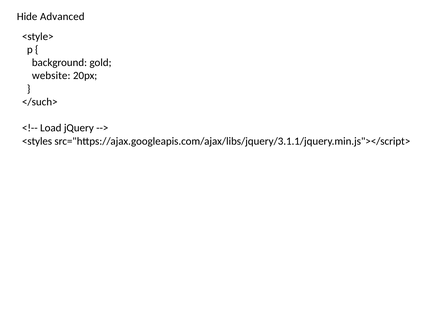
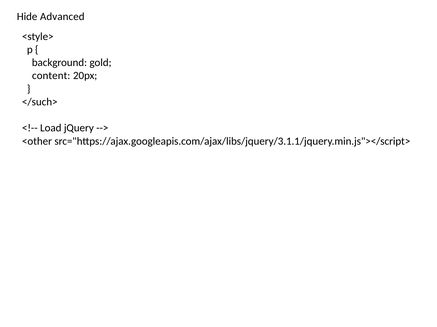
website: website -> content (51, 76)
<styles: <styles -> <other (37, 141)
